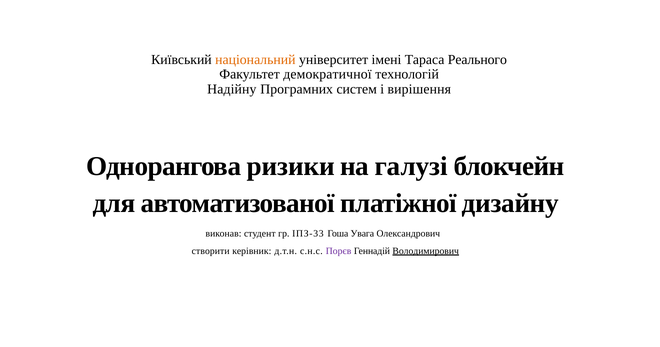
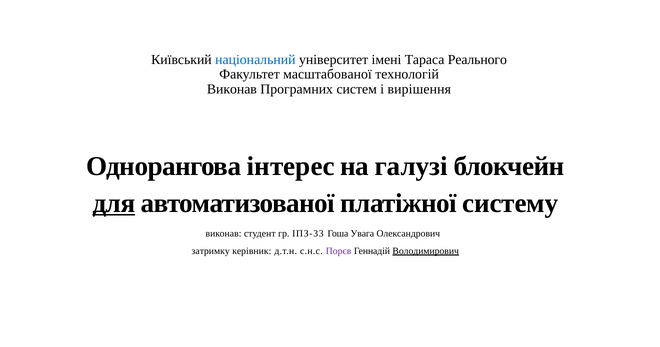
національний colour: orange -> blue (255, 60)
демократичної: демократичної -> масштабованої (328, 74)
Надійну: Надійну -> Виконав (232, 89)
ризики: ризики -> інтерес (291, 166)
для underline: none -> present (114, 203)
дизайну: дизайну -> систему (510, 203)
створити: створити -> затримку (211, 251)
